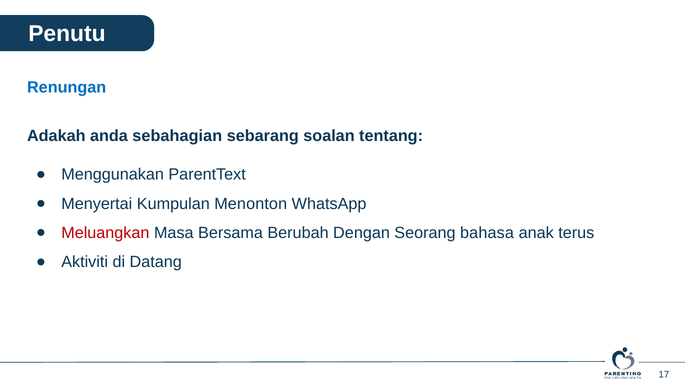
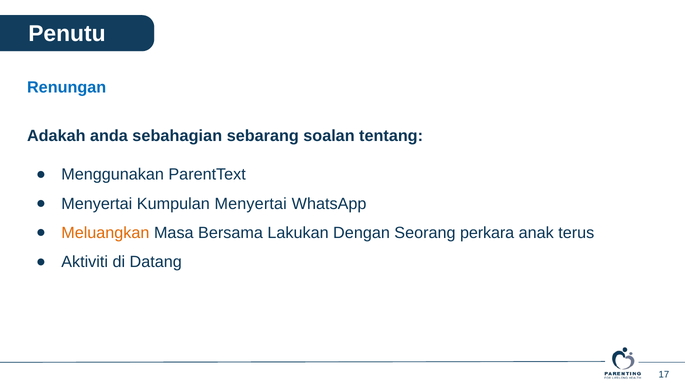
Kumpulan Menonton: Menonton -> Menyertai (251, 203)
Meluangkan colour: red -> orange (105, 232)
Berubah: Berubah -> Lakukan (298, 232)
bahasa: bahasa -> perkara (487, 232)
